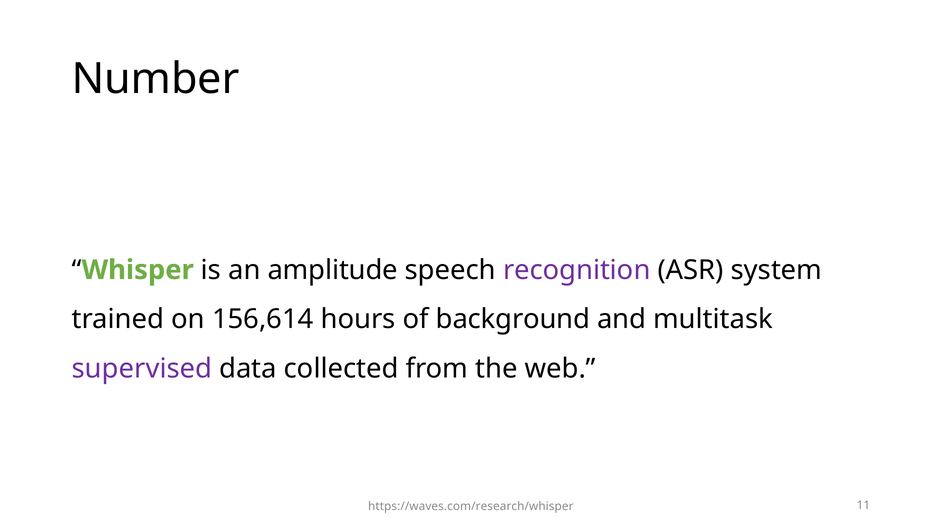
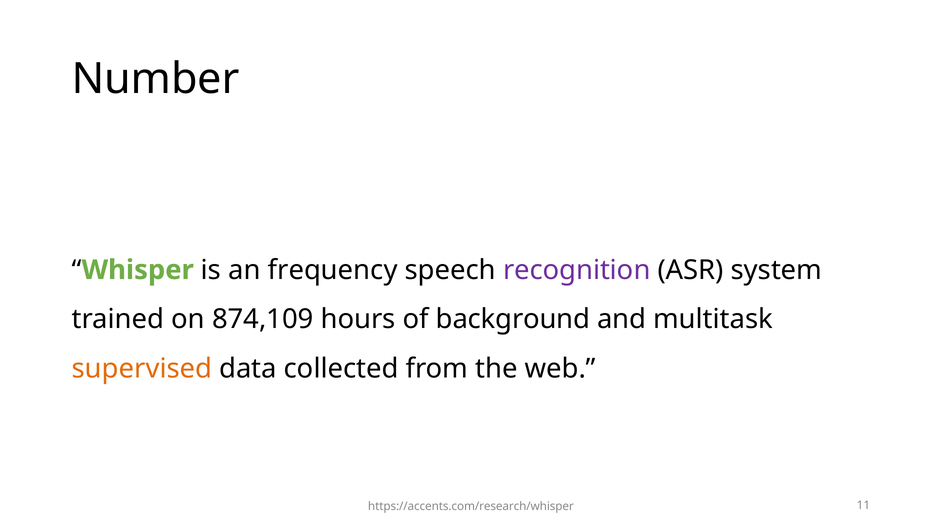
amplitude: amplitude -> frequency (333, 270)
156,614: 156,614 -> 874,109 (263, 319)
supervised colour: purple -> orange (142, 369)
https://waves.com/research/whisper: https://waves.com/research/whisper -> https://accents.com/research/whisper (471, 506)
